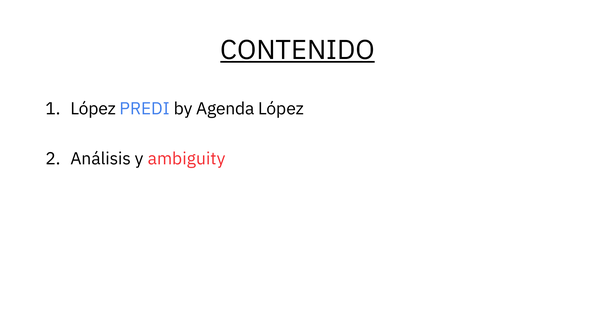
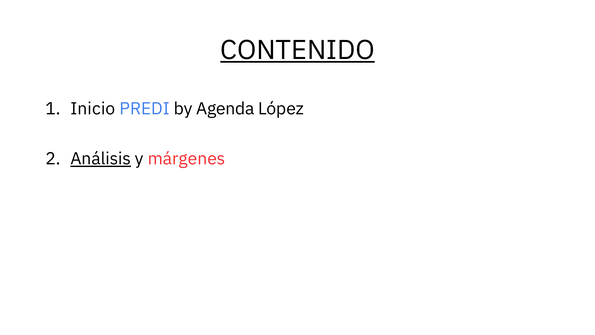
López: López -> Inicio (93, 109)
Análisis underline: none -> present (101, 159)
ambiguity: ambiguity -> márgenes (187, 159)
